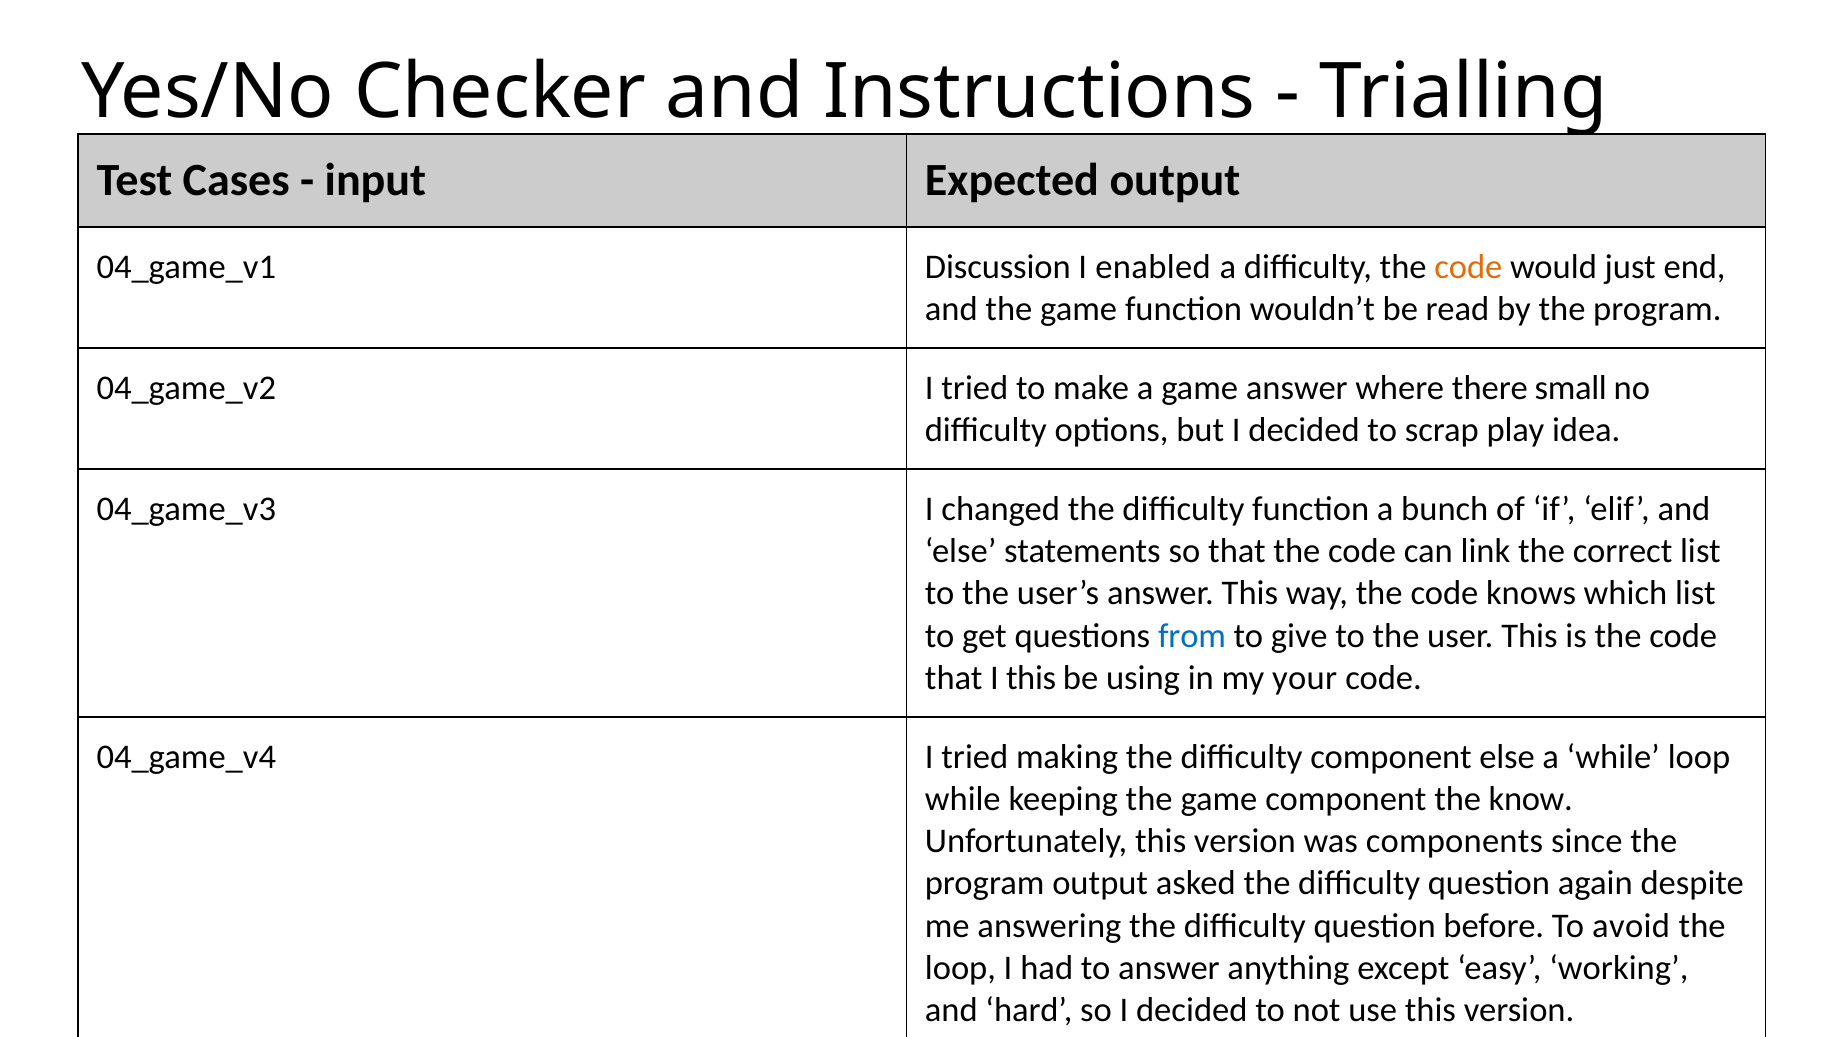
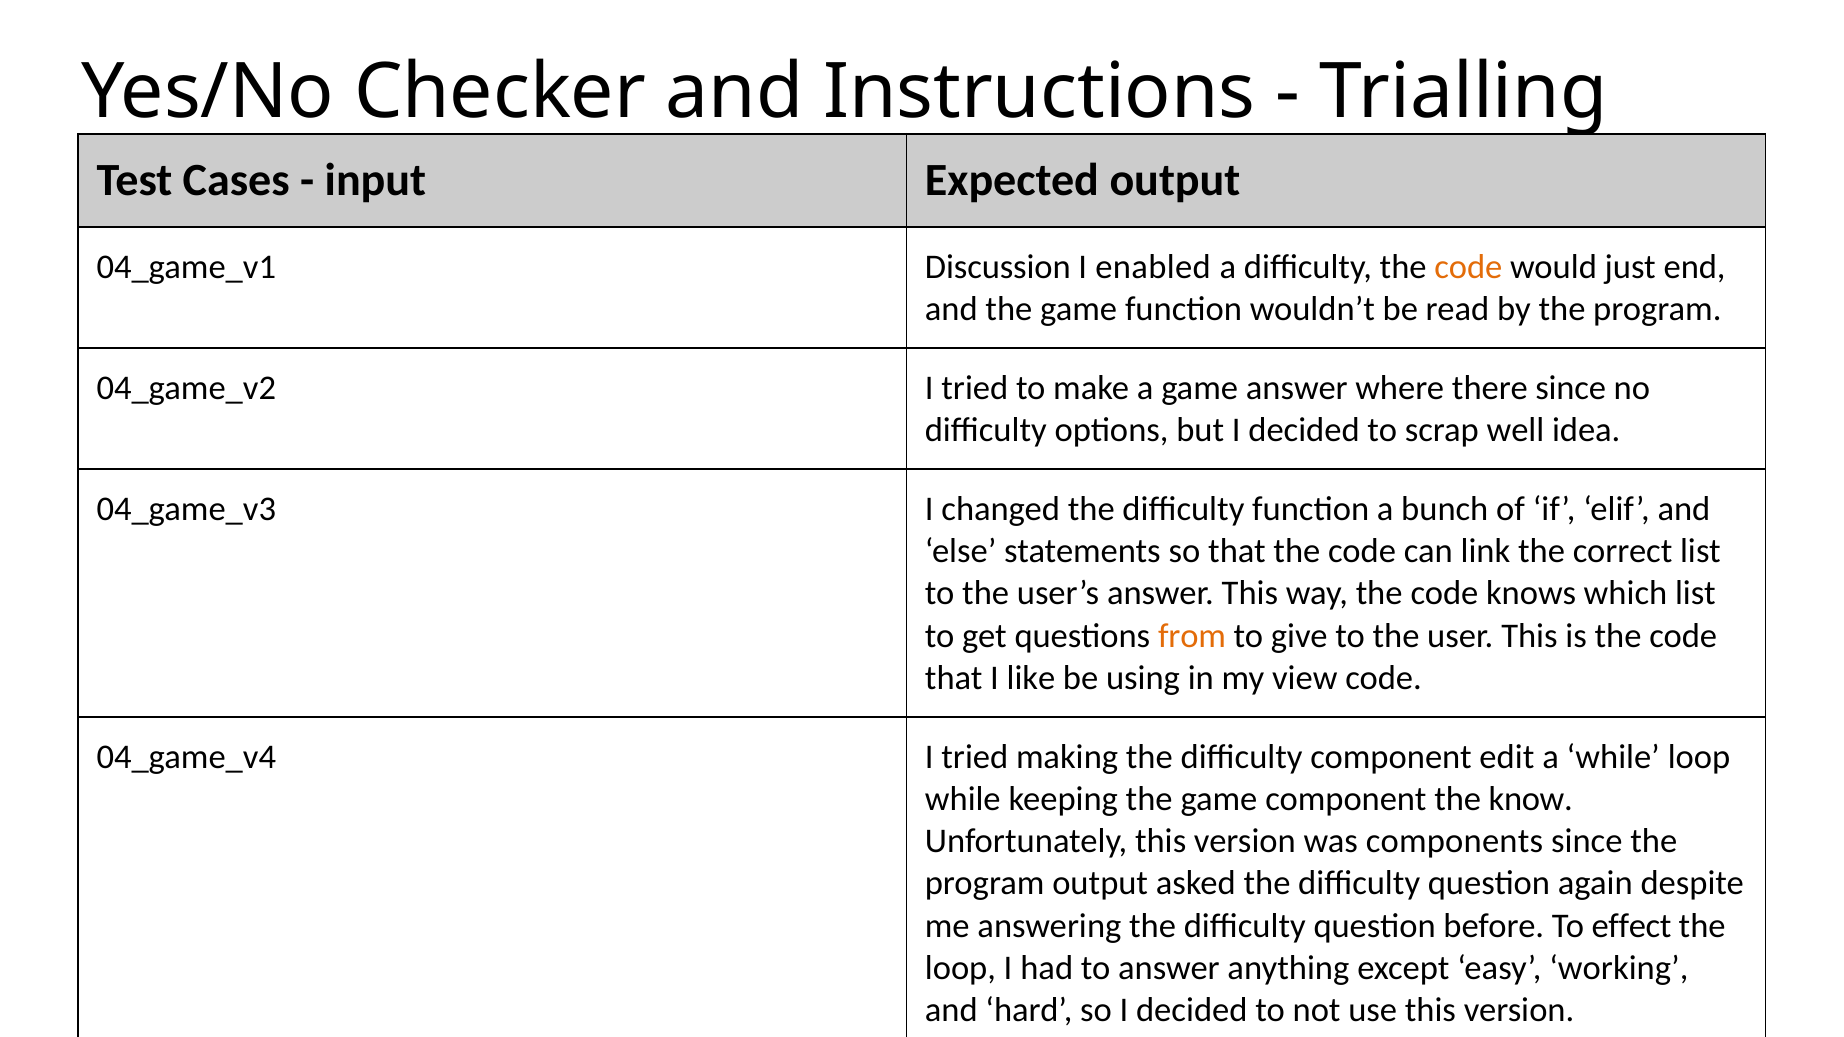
there small: small -> since (1571, 388)
play: play -> well (1515, 430)
from colour: blue -> orange (1192, 636)
I this: this -> like (1031, 678)
your: your -> view (1305, 678)
component else: else -> edit (1507, 757)
avoid: avoid -> effect (1631, 926)
